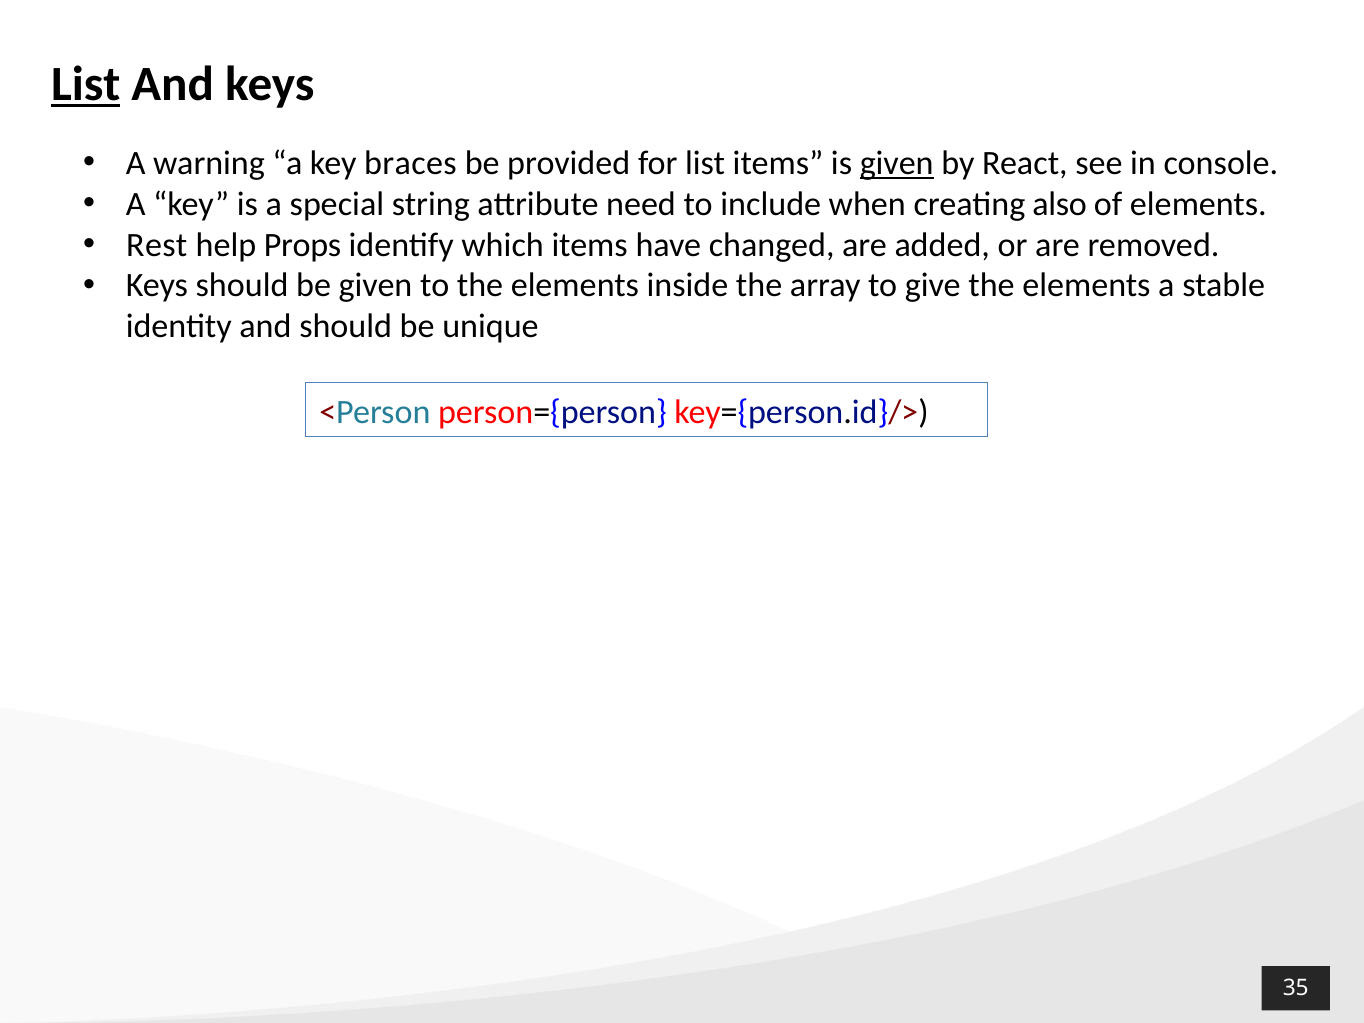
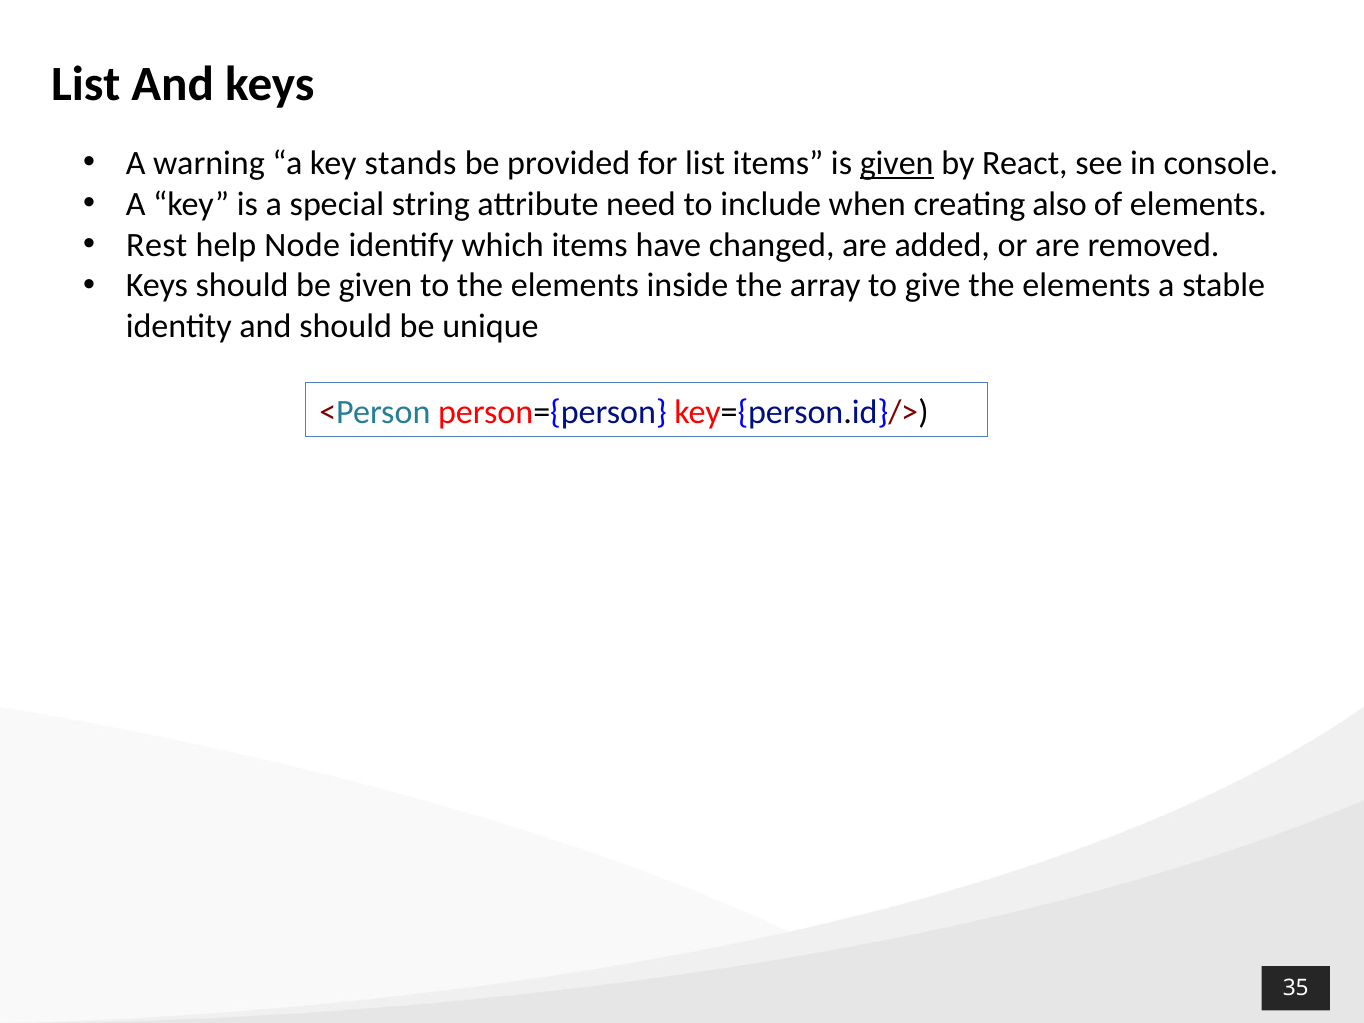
List underline: present -> none (86, 84)
braces: braces -> stands (410, 163)
Props: Props -> Node (302, 245)
